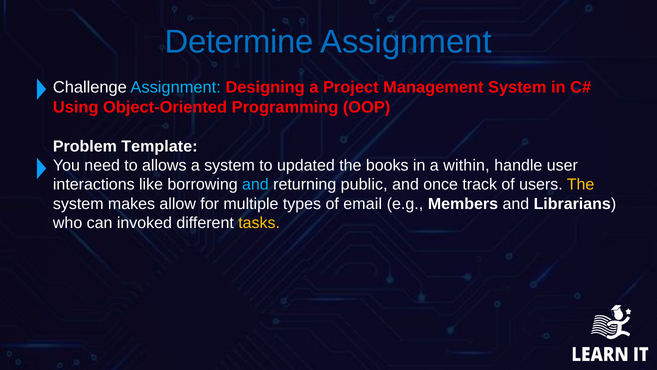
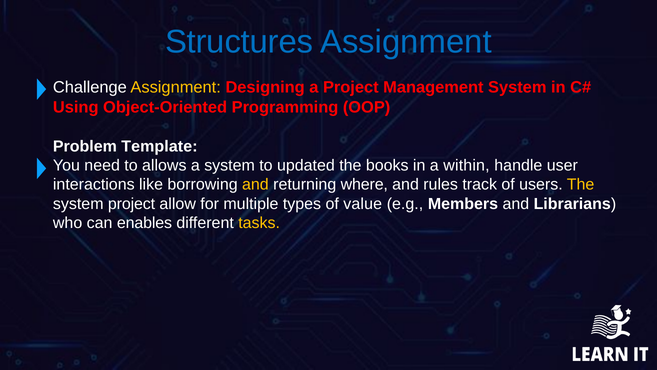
Determine: Determine -> Structures (239, 42)
Assignment colour: light blue -> yellow (176, 87)
and colour: light blue -> yellow (255, 184)
public: public -> where (364, 184)
once: once -> rules (441, 184)
system makes: makes -> project (132, 204)
email: email -> value (363, 204)
invoked: invoked -> enables (144, 223)
